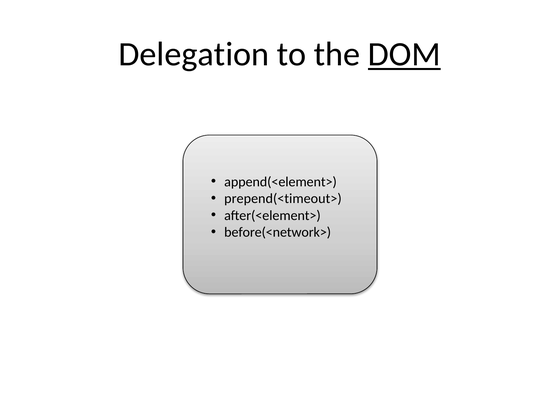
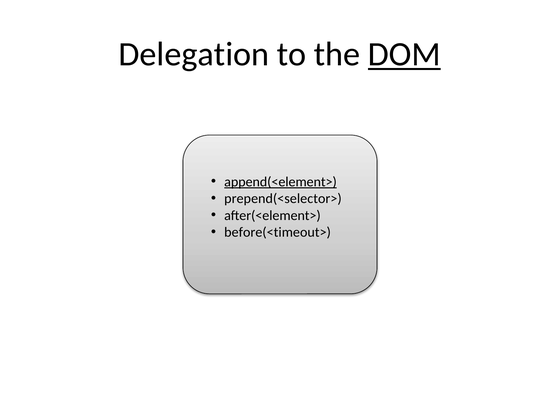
append(<element> underline: none -> present (281, 182)
prepend(<timeout>: prepend(<timeout> -> prepend(<selector> (283, 199)
before(<network>: before(<network> -> before(<timeout> (278, 232)
